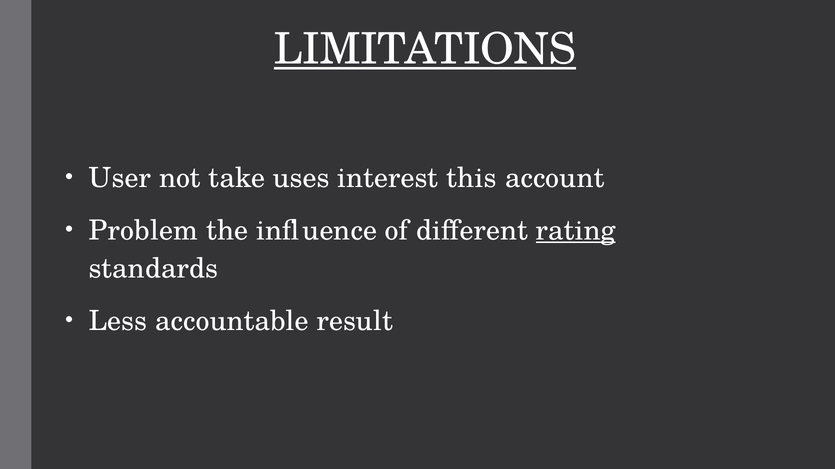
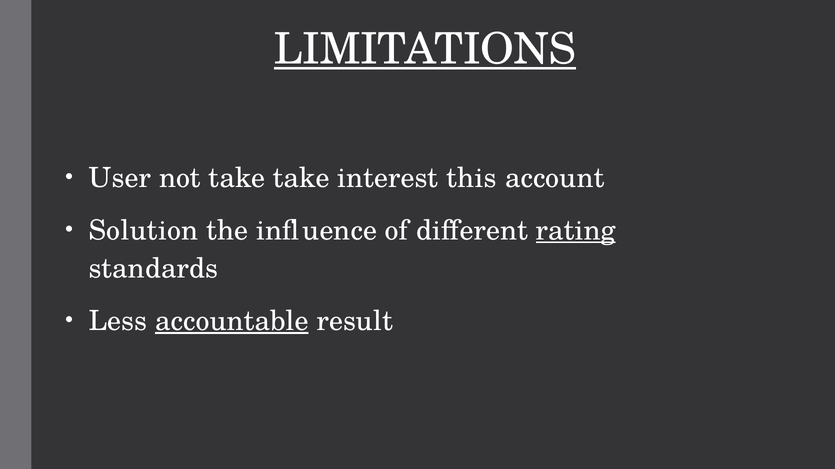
take uses: uses -> take (301, 178)
Problem: Problem -> Solution (143, 231)
accountable underline: none -> present (232, 321)
